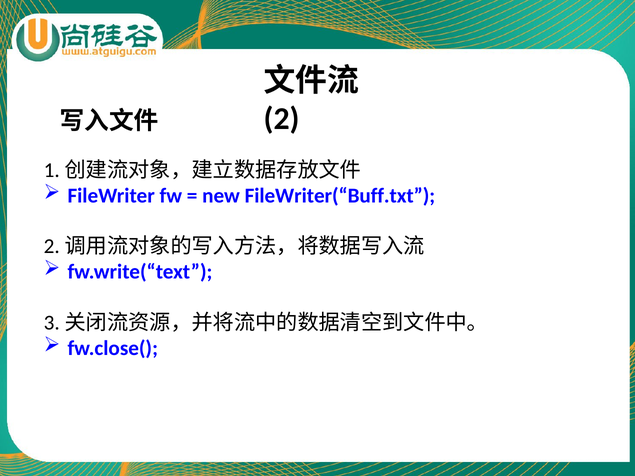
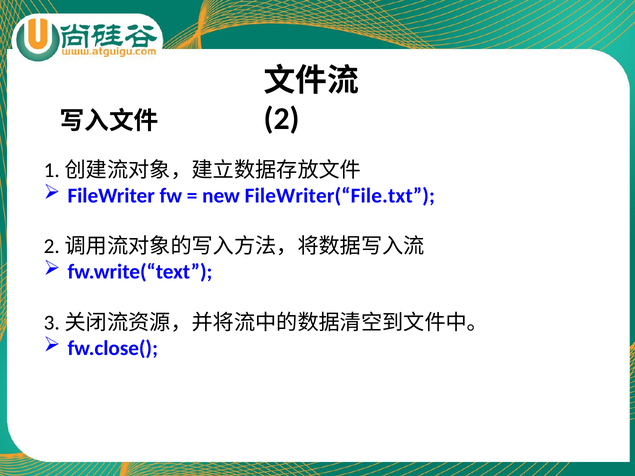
FileWriter(“Buff.txt: FileWriter(“Buff.txt -> FileWriter(“File.txt (340, 196)
